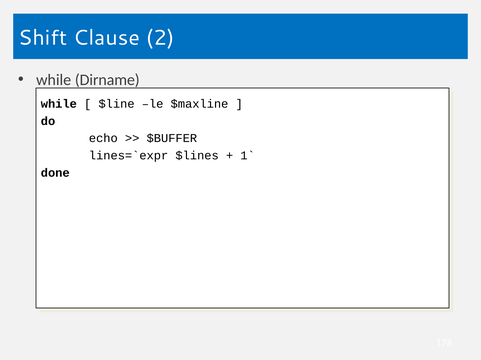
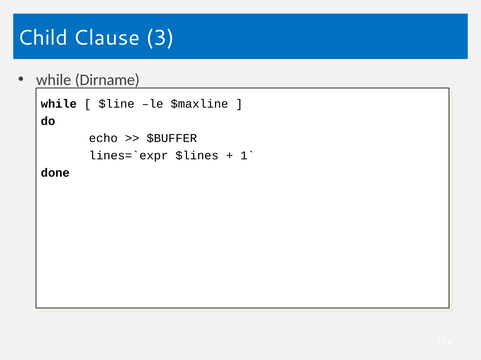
Shift: Shift -> Child (43, 38)
2: 2 -> 3 (160, 38)
